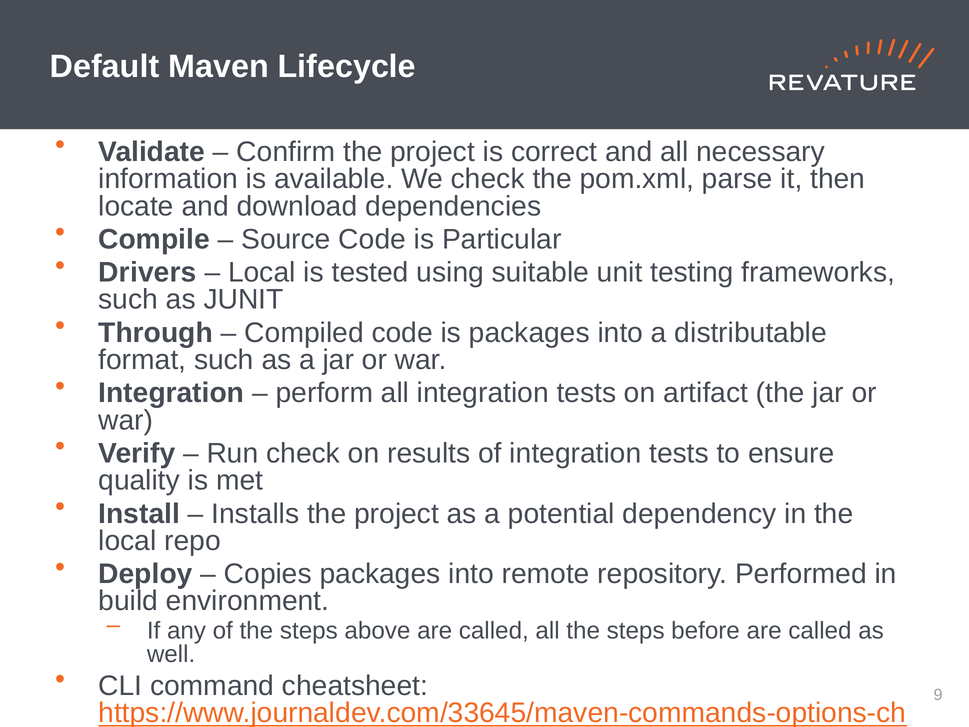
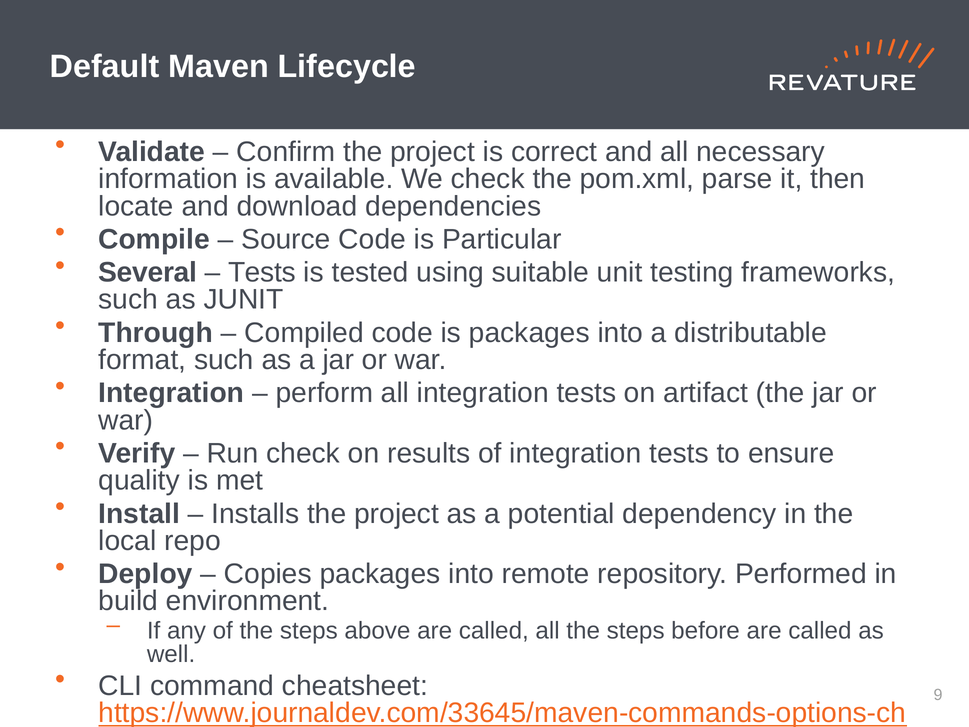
Drivers: Drivers -> Several (148, 272)
Local: Local -> Tests (262, 272)
